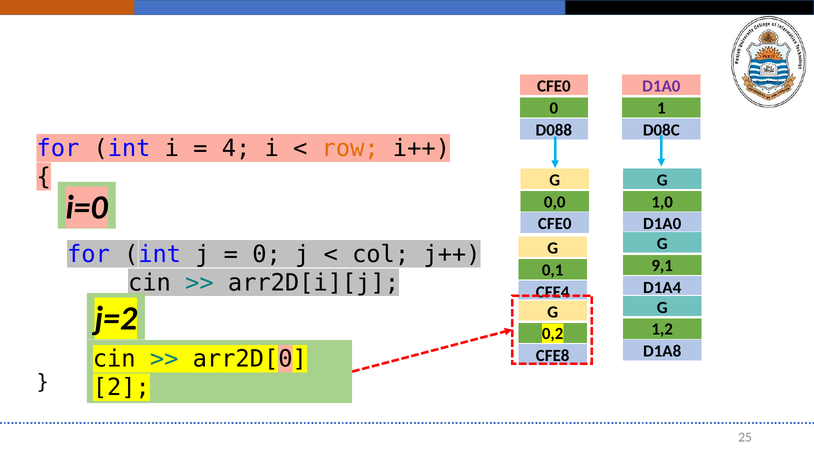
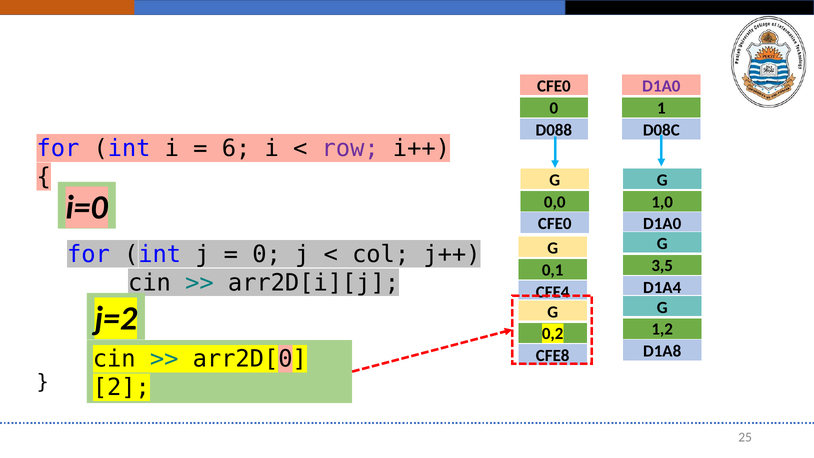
4: 4 -> 6 (236, 148)
row colour: orange -> purple (350, 148)
9,1: 9,1 -> 3,5 (662, 266)
